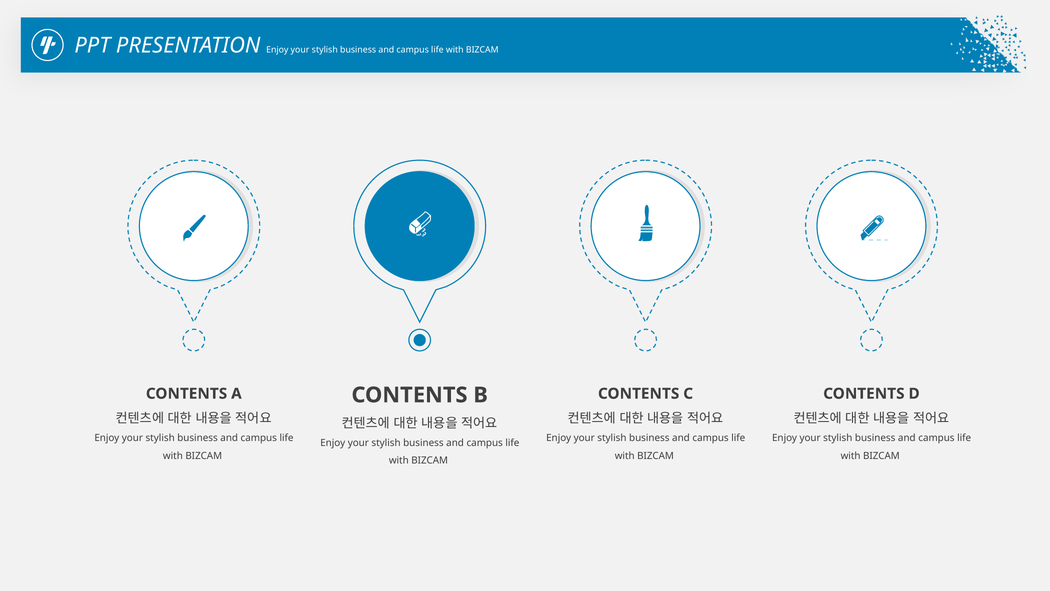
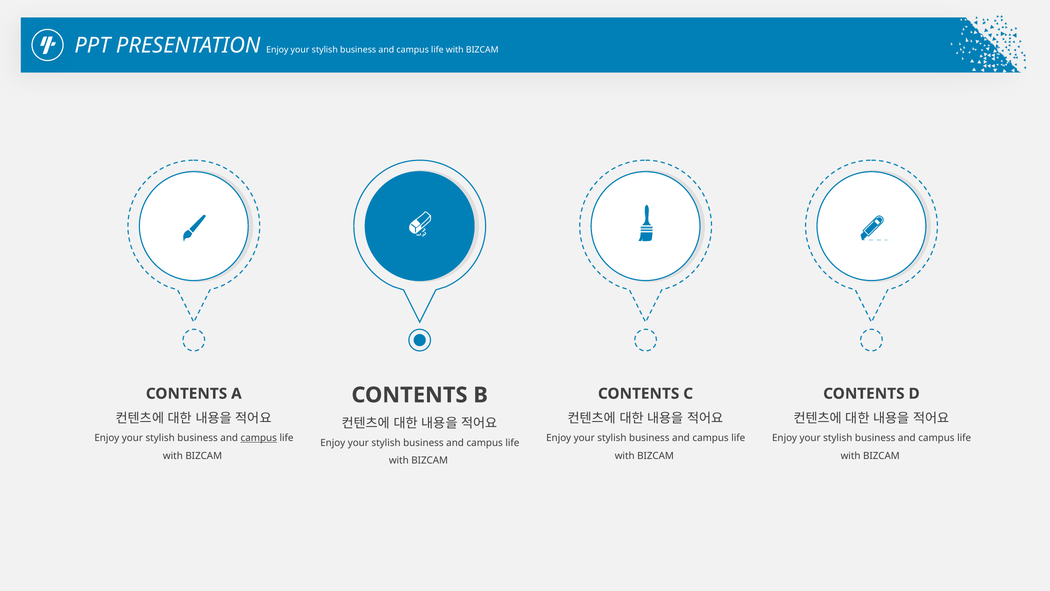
campus underline: none -> present (259, 438)
